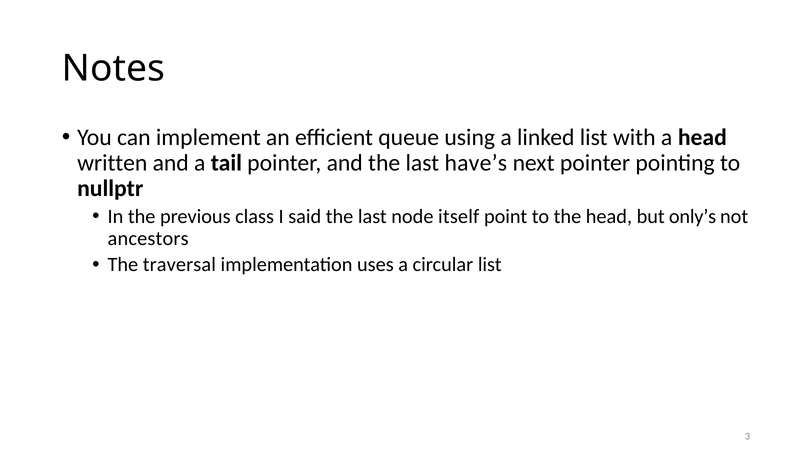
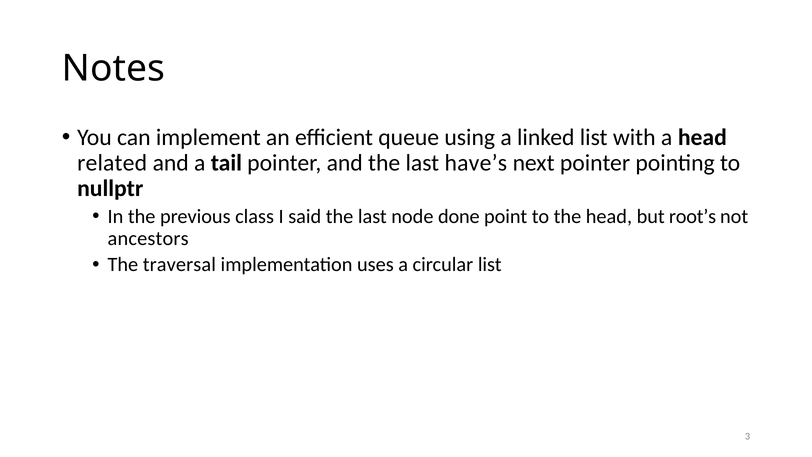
written: written -> related (112, 163)
itself: itself -> done (459, 216)
only’s: only’s -> root’s (693, 216)
